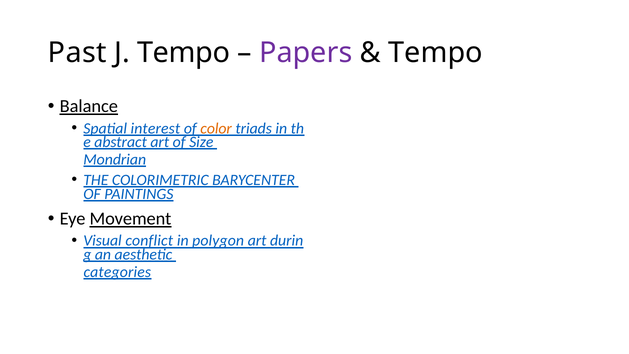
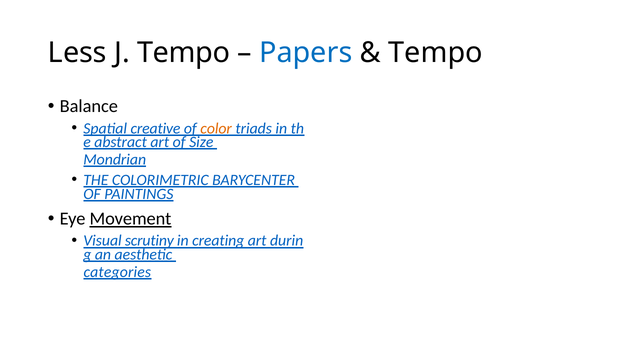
Past: Past -> Less (77, 53)
Papers colour: purple -> blue (306, 53)
Balance underline: present -> none (89, 106)
interest: interest -> creative (156, 128)
conflict: conflict -> scrutiny (149, 241)
polygon: polygon -> creating (218, 241)
